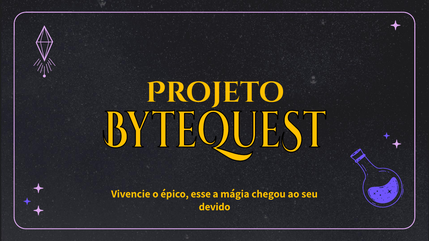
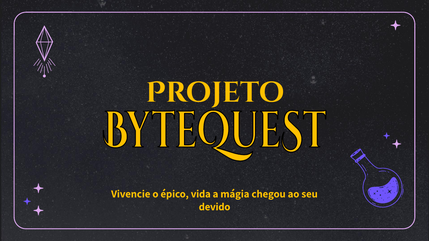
esse: esse -> vida (201, 194)
